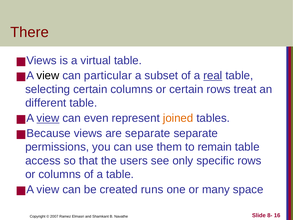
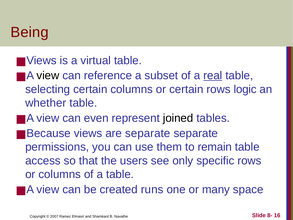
There: There -> Being (30, 32)
particular: particular -> reference (108, 76)
treat: treat -> logic (245, 89)
different: different -> whether (46, 103)
view underline: present -> none (48, 118)
joined colour: orange -> black (178, 118)
